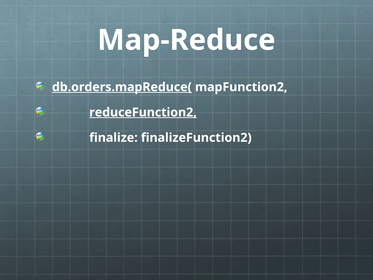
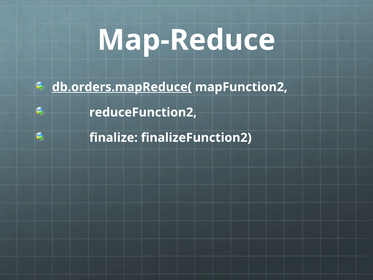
reduceFunction2 underline: present -> none (143, 112)
